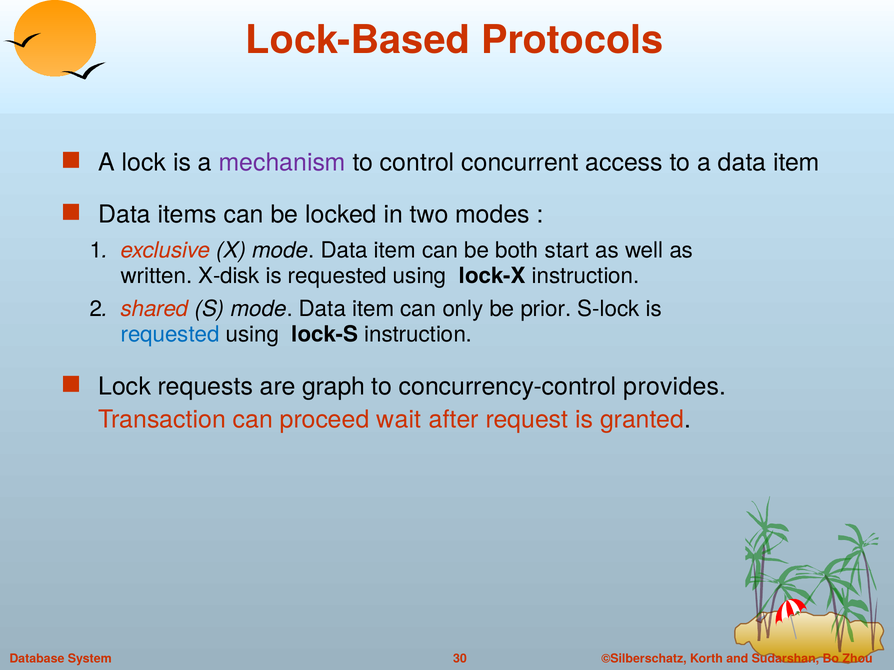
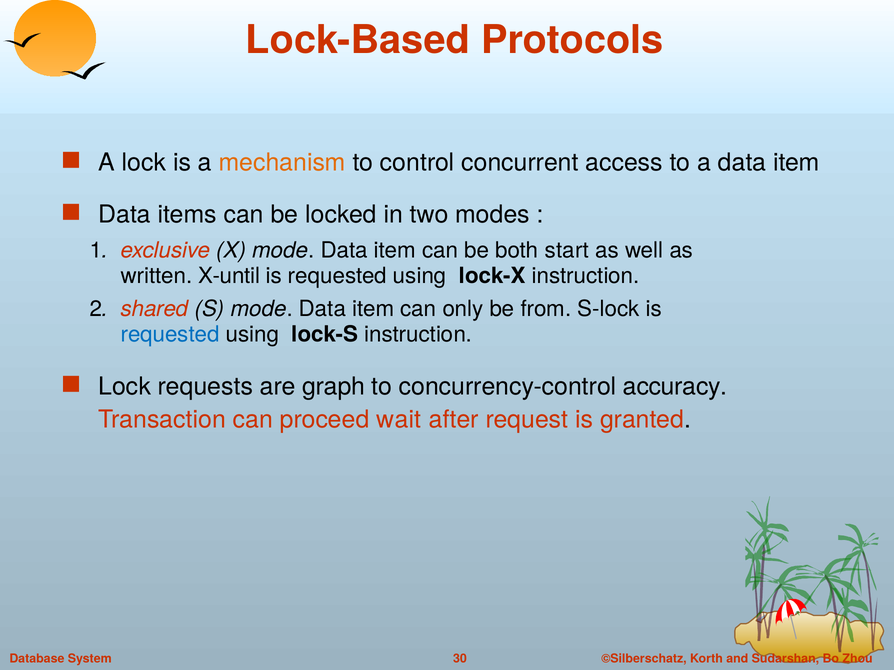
mechanism colour: purple -> orange (282, 163)
X-disk: X-disk -> X-until (229, 276)
prior: prior -> from (546, 309)
provides: provides -> accuracy (675, 387)
